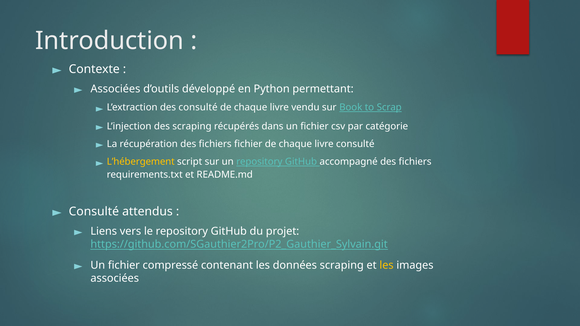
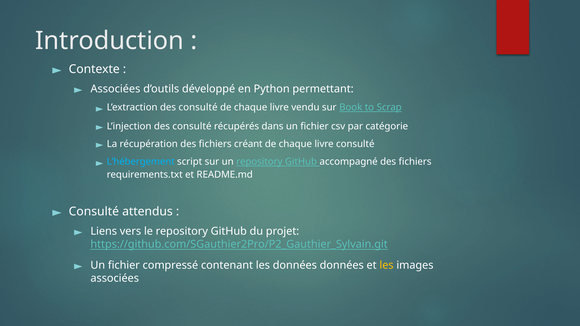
L’injection des scraping: scraping -> consulté (192, 127)
fichiers fichier: fichier -> créant (248, 144)
L’hébergement colour: yellow -> light blue (141, 162)
données scraping: scraping -> données (342, 265)
